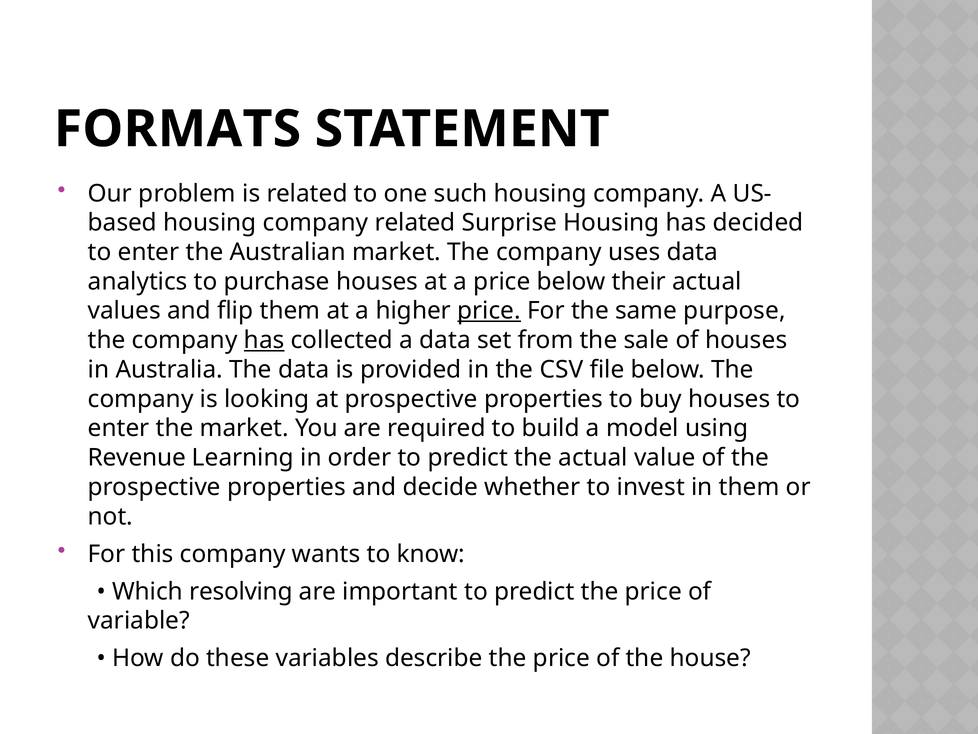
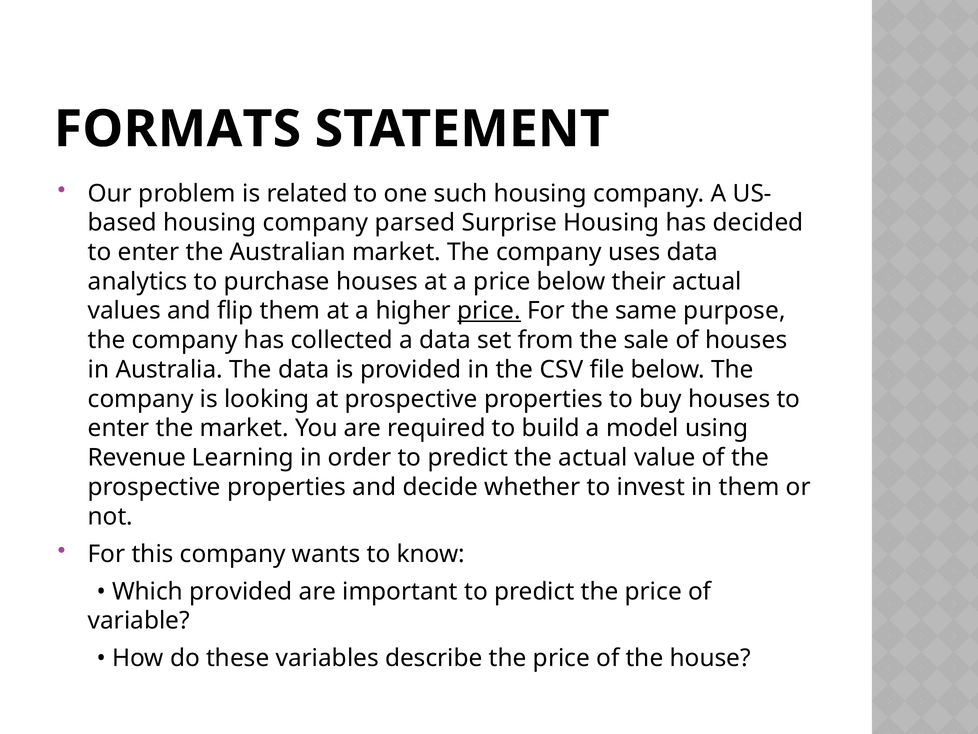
company related: related -> parsed (415, 223)
has underline: present -> none (264, 340)
Which resolving: resolving -> provided (241, 591)
